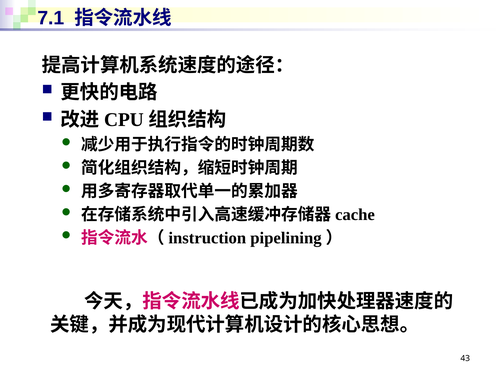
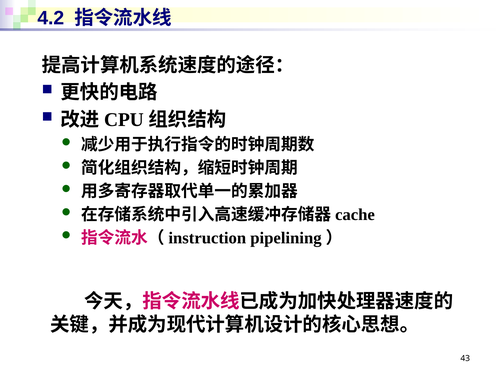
7.1: 7.1 -> 4.2 (51, 18)
